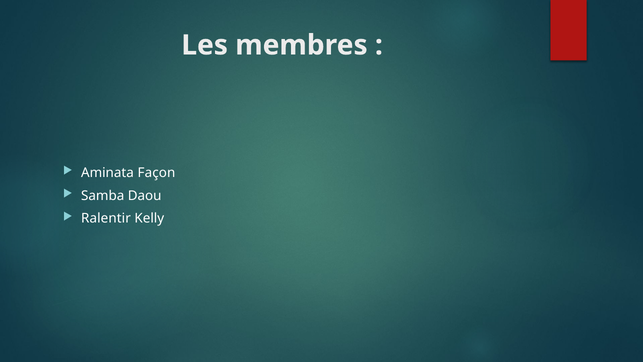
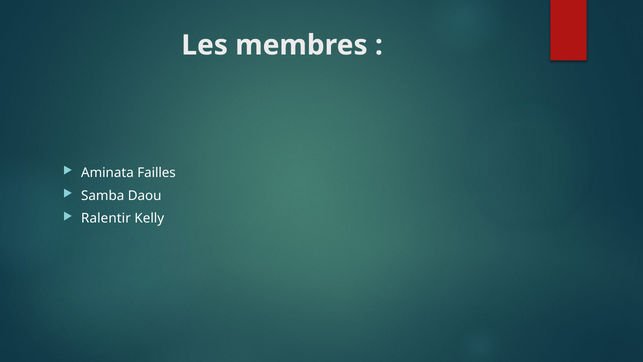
Façon: Façon -> Failles (157, 173)
